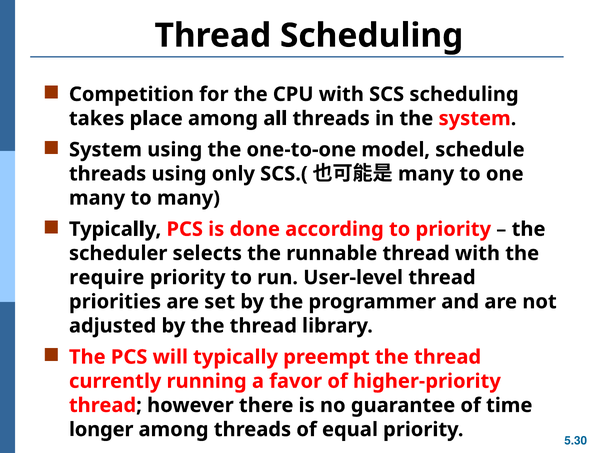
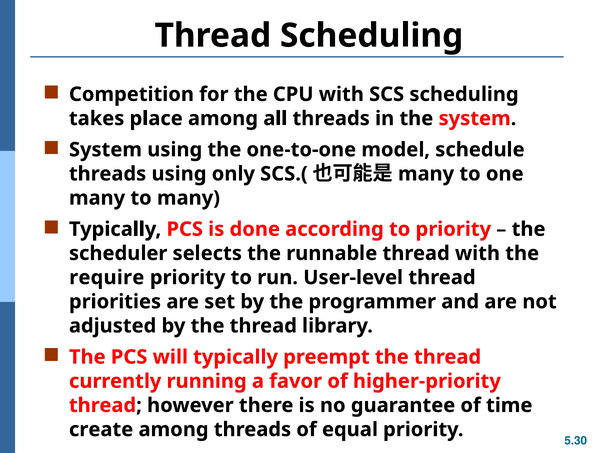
longer: longer -> create (101, 430)
